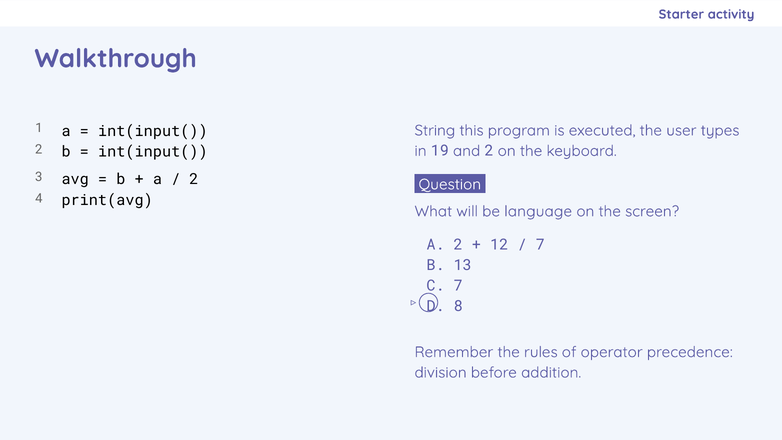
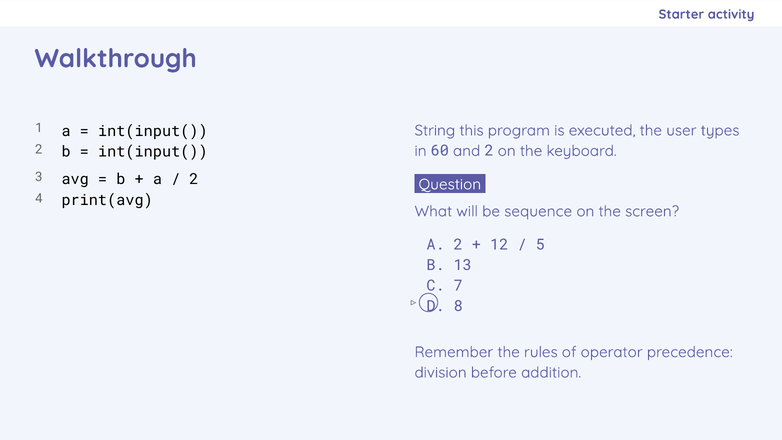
19: 19 -> 60 (440, 151)
language: language -> sequence (538, 211)
7: 7 -> 5 (540, 245)
